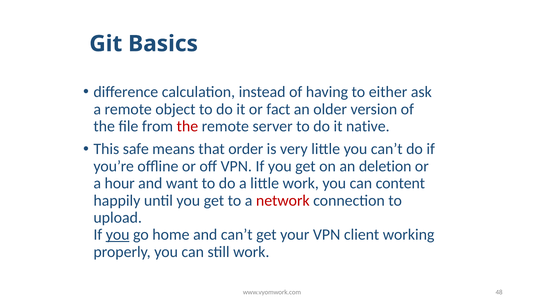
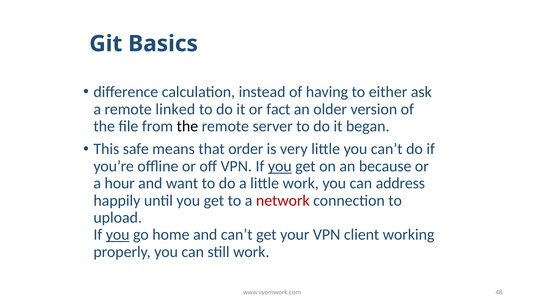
object: object -> linked (175, 109)
the colour: red -> black (187, 126)
native: native -> began (368, 126)
you underline: none -> present (280, 166)
deletion: deletion -> because (385, 166)
content: content -> address (400, 183)
